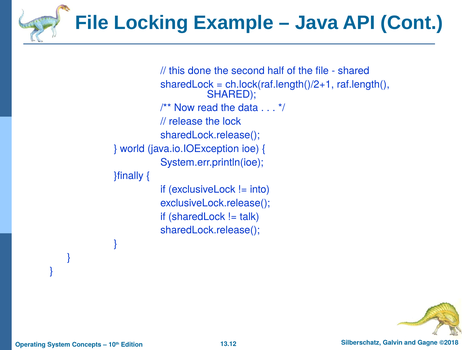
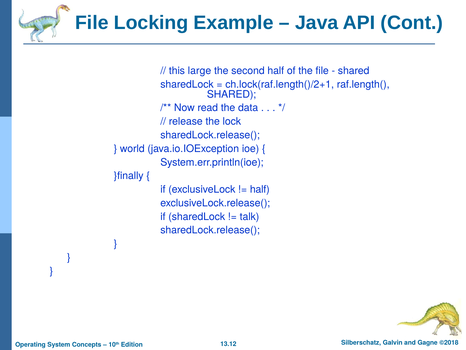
done: done -> large (200, 71)
into: into -> half (260, 189)
